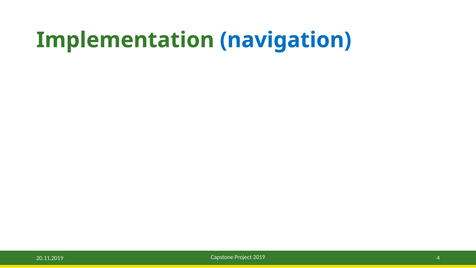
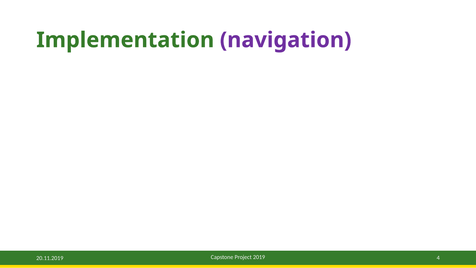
navigation colour: blue -> purple (286, 40)
